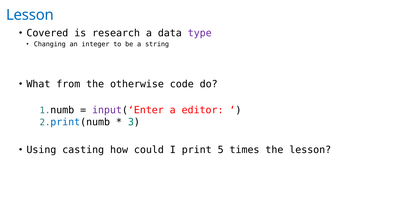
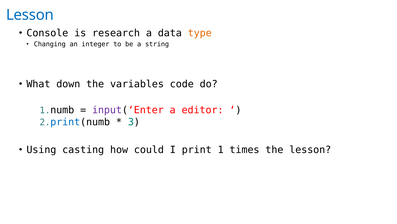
Covered: Covered -> Console (47, 33)
type colour: purple -> orange (200, 33)
from: from -> down (68, 84)
otherwise: otherwise -> variables (137, 84)
5: 5 -> 1 (221, 149)
